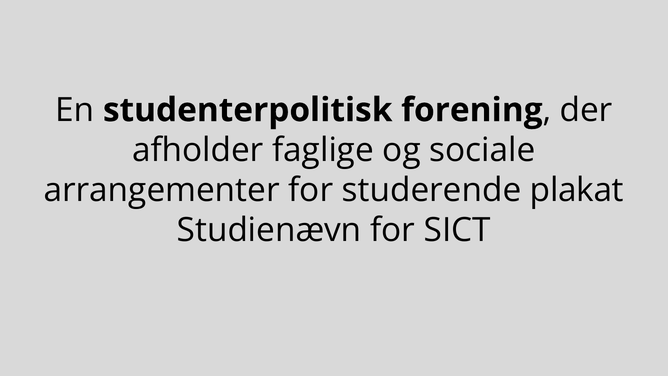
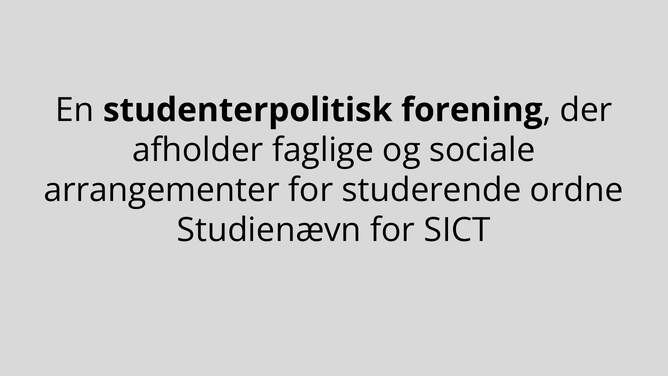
plakat: plakat -> ordne (577, 190)
